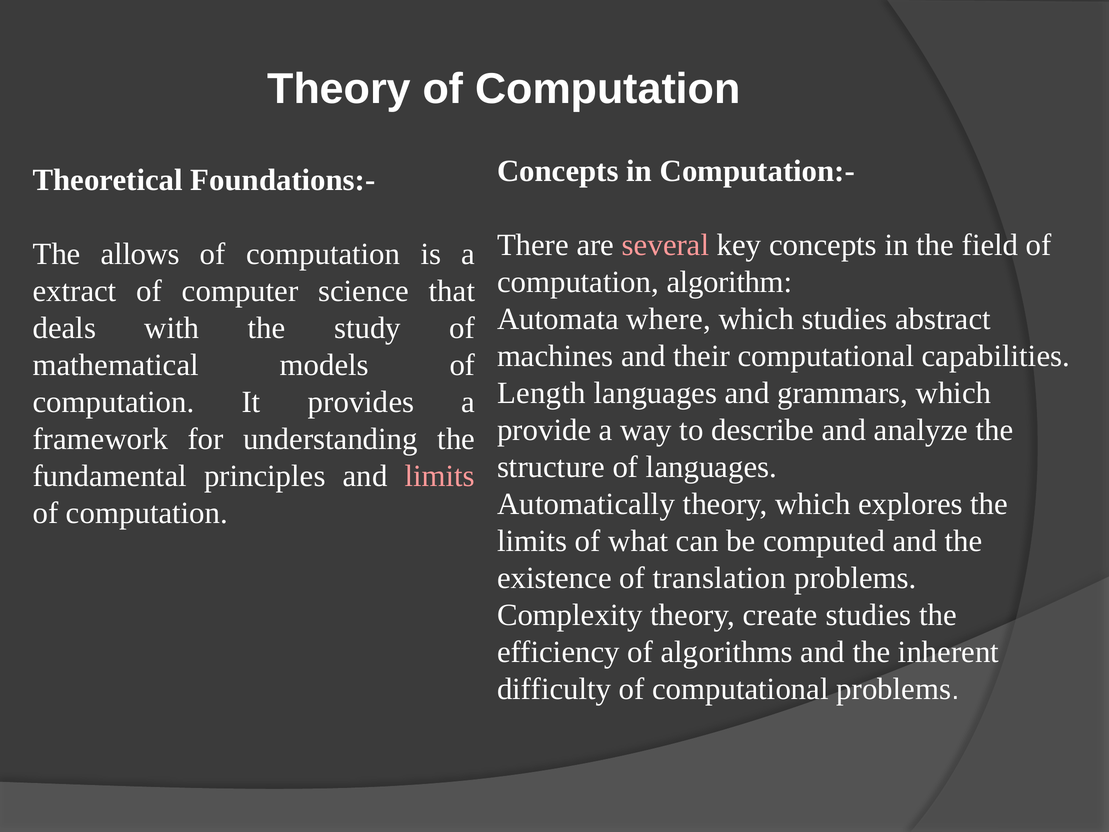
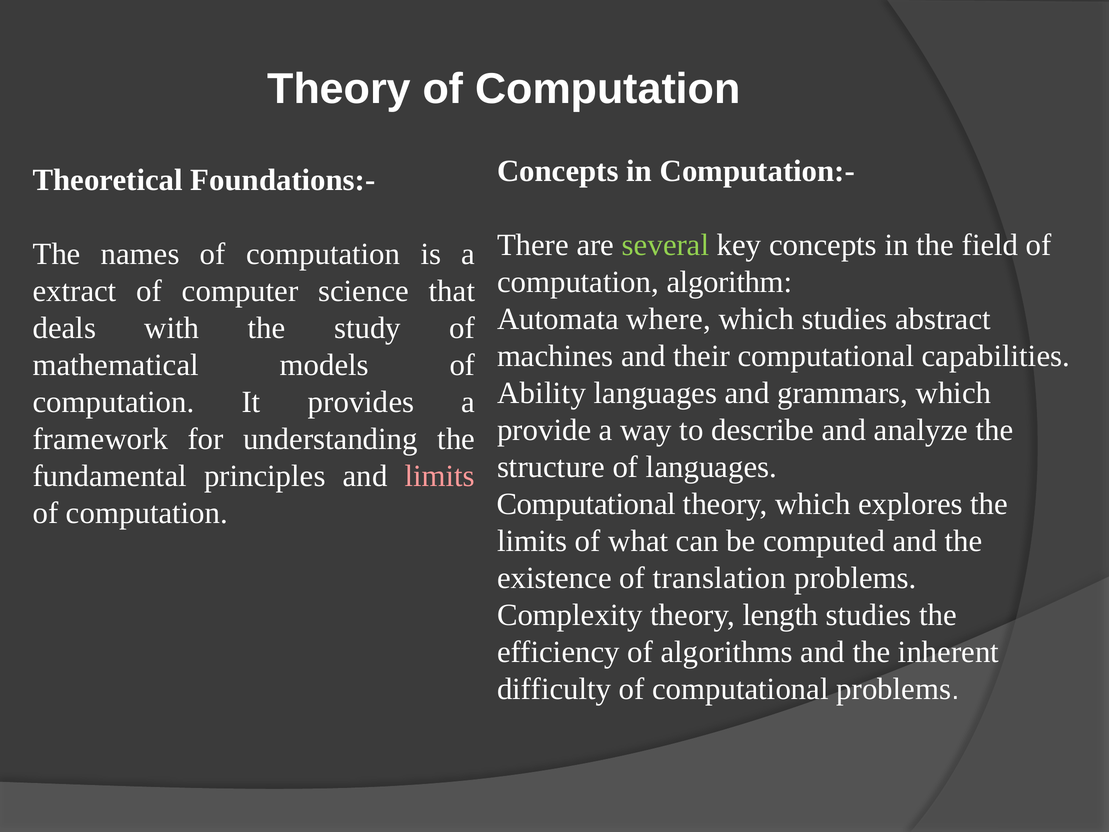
several colour: pink -> light green (666, 245)
allows: allows -> names (140, 254)
Length: Length -> Ability (542, 393)
Automatically: Automatically -> Computational (586, 504)
create: create -> length (780, 615)
